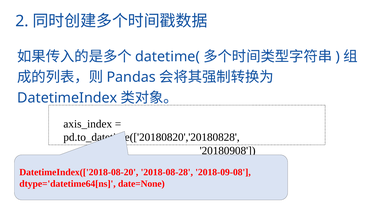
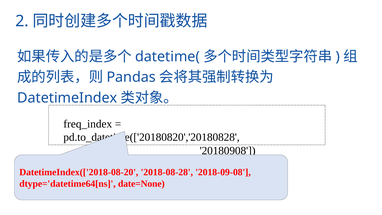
axis_index: axis_index -> freq_index (88, 124)
